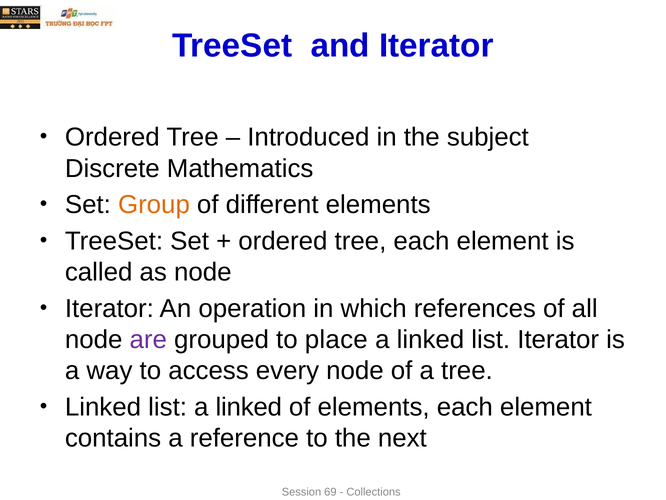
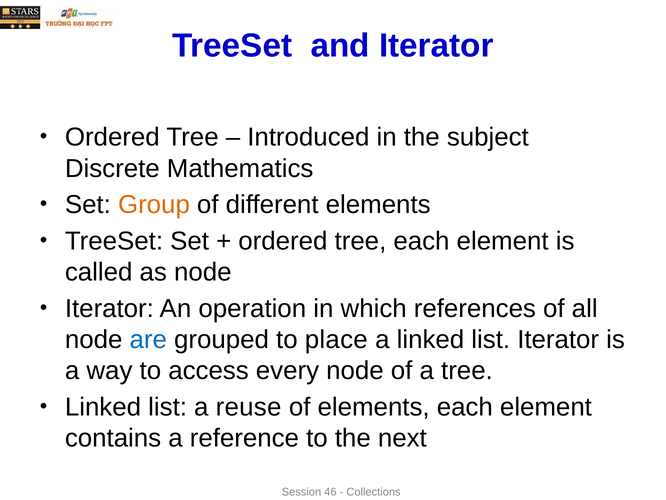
are colour: purple -> blue (148, 339)
list a linked: linked -> reuse (249, 407)
69: 69 -> 46 (330, 491)
